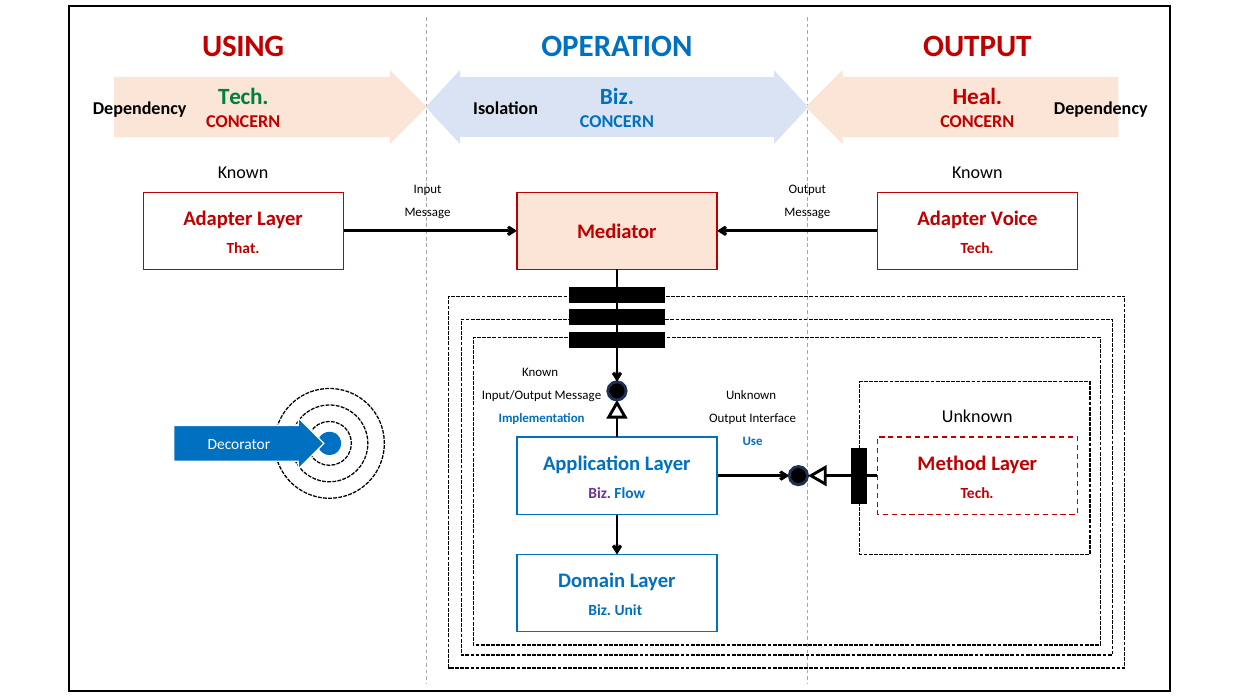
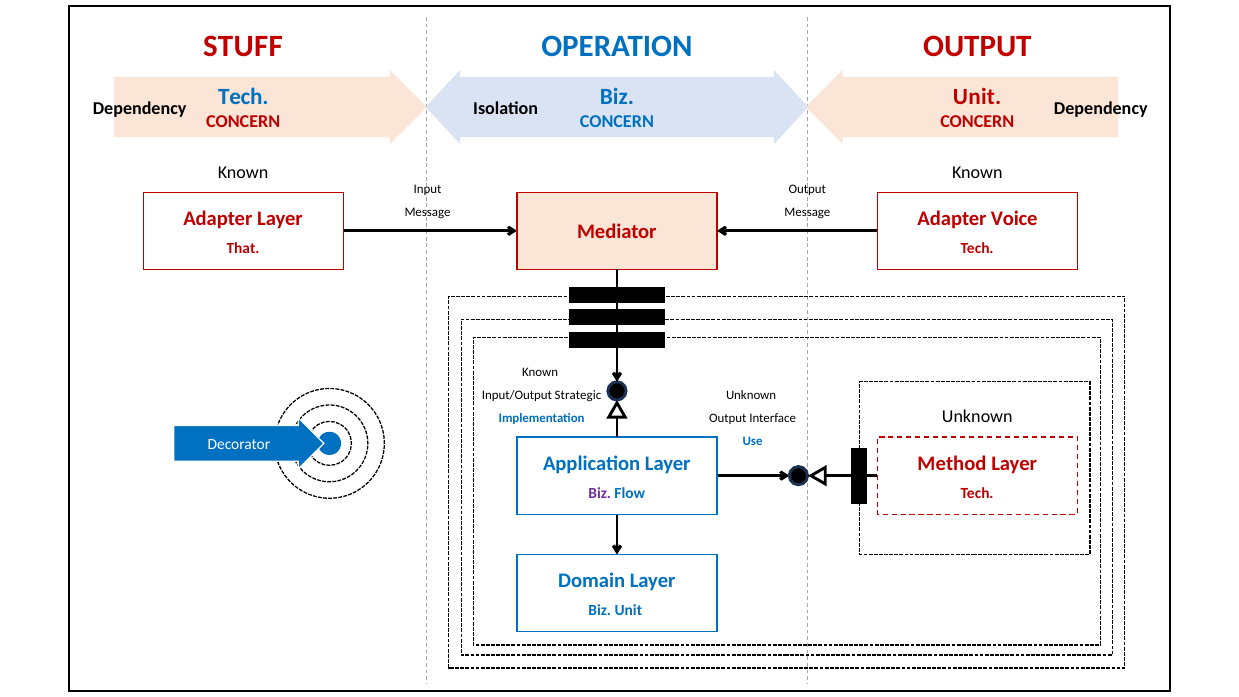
USING: USING -> STUFF (243, 46)
Tech colour: green -> blue (243, 97)
Heal: Heal -> Unit (977, 97)
Input/Output Message: Message -> Strategic (578, 395)
